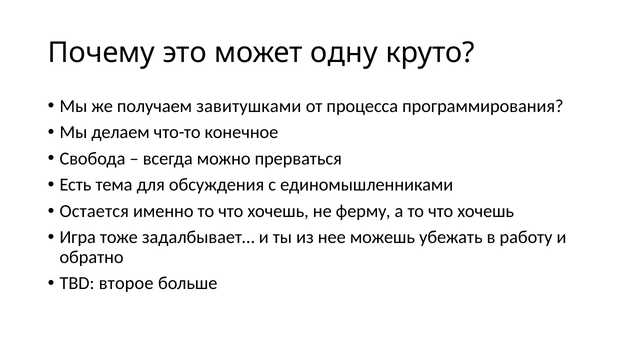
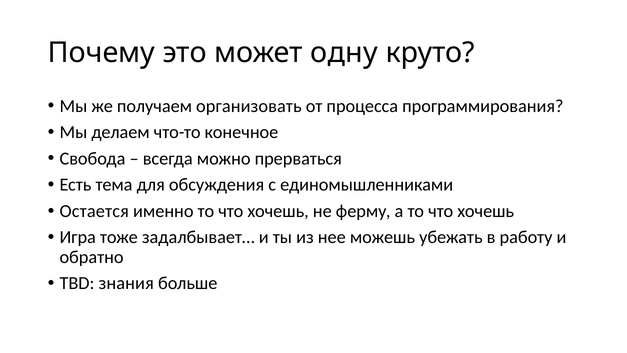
завитушками: завитушками -> организовать (249, 106)
второе: второе -> знания (126, 283)
